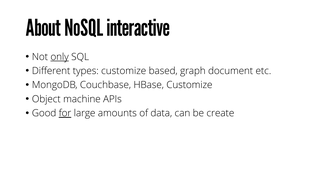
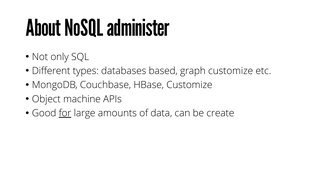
interactive: interactive -> administer (138, 28)
only underline: present -> none (60, 57)
types customize: customize -> databases (124, 71)
graph document: document -> customize (231, 71)
